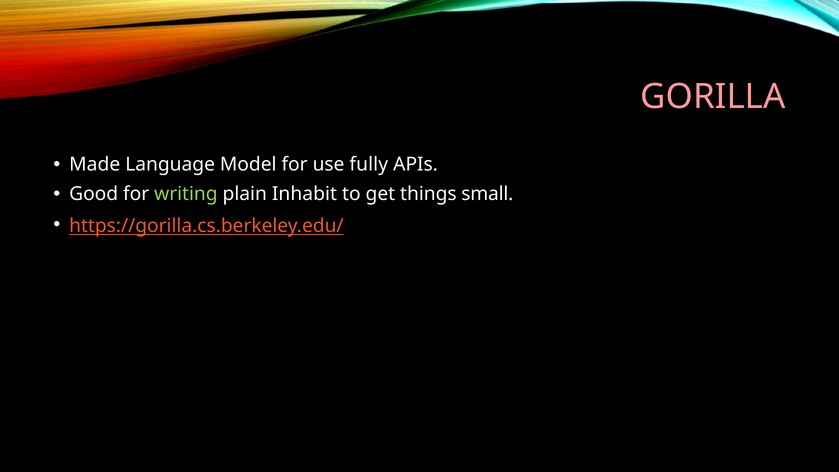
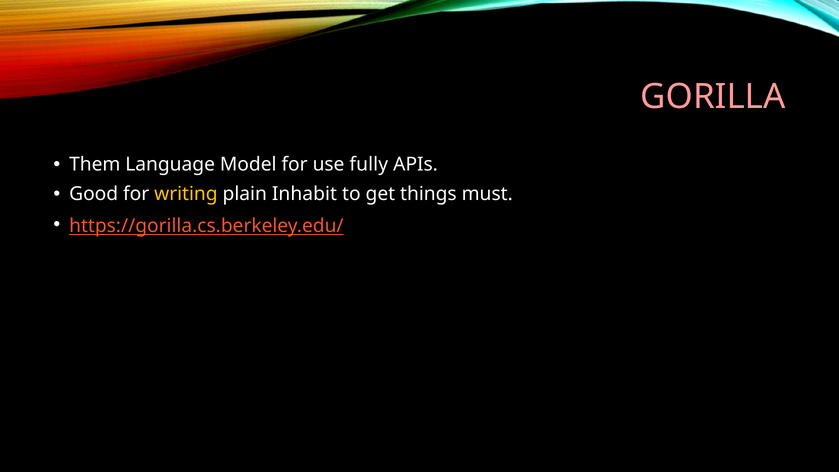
Made: Made -> Them (95, 164)
writing colour: light green -> yellow (186, 194)
small: small -> must (487, 194)
